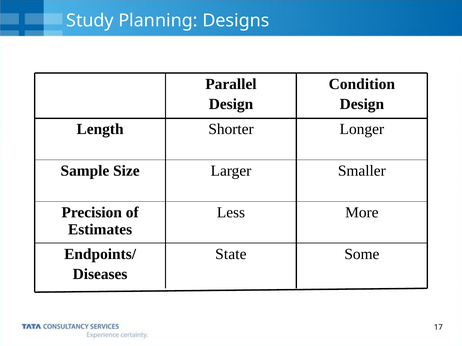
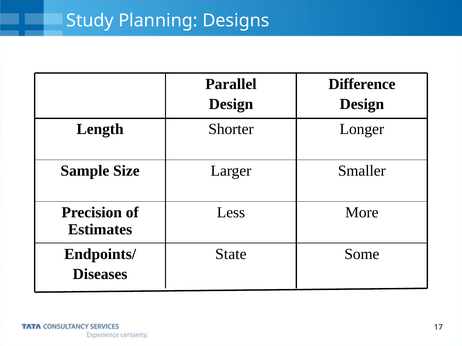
Condition: Condition -> Difference (362, 84)
